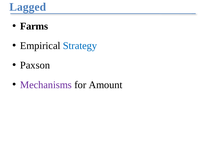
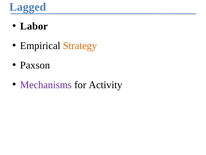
Farms: Farms -> Labor (34, 26)
Strategy colour: blue -> orange (80, 46)
Amount: Amount -> Activity (106, 85)
